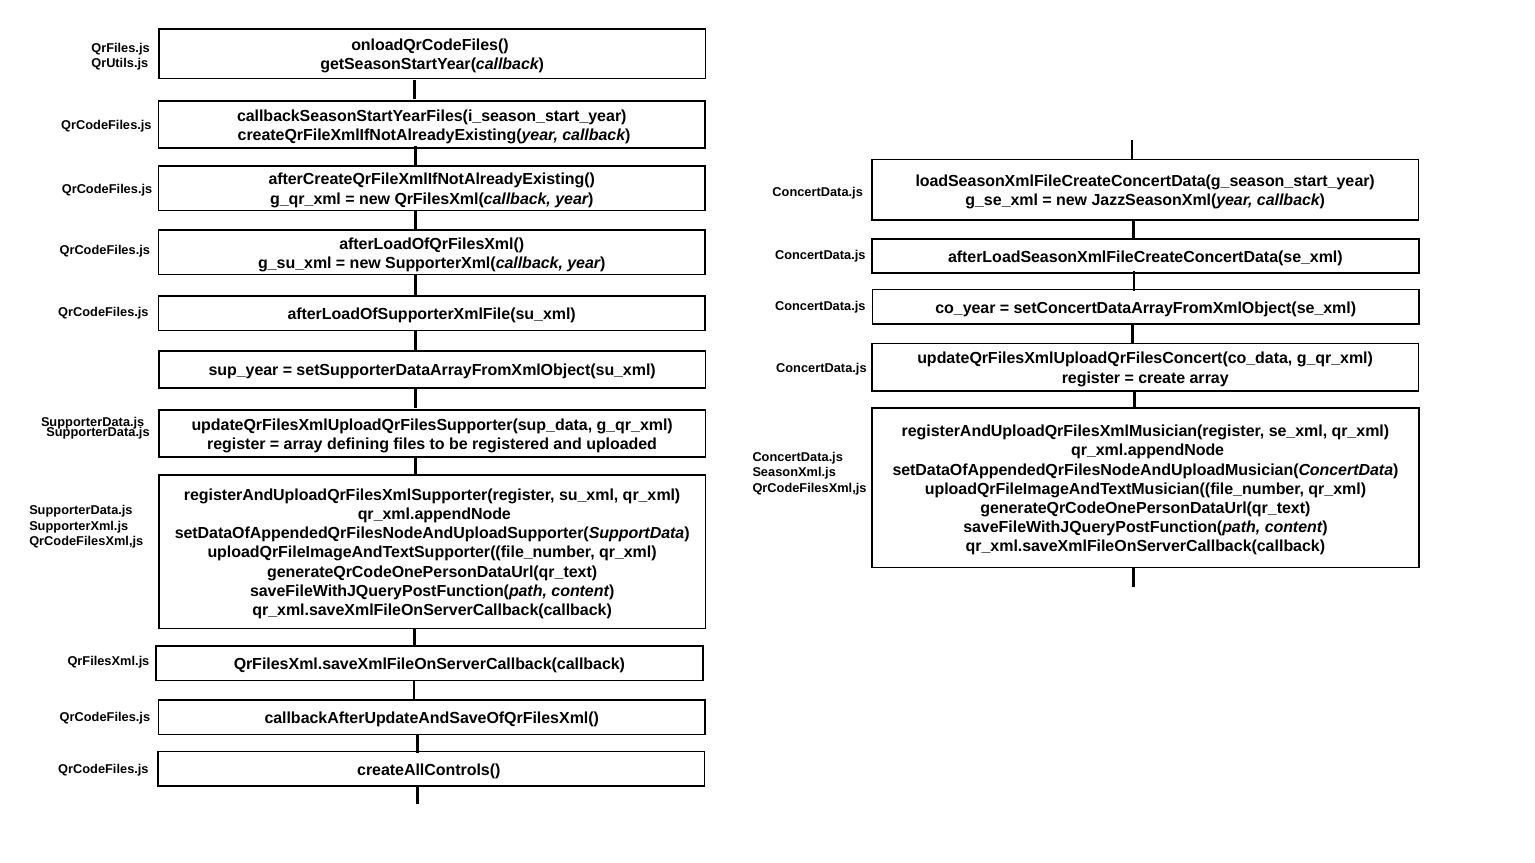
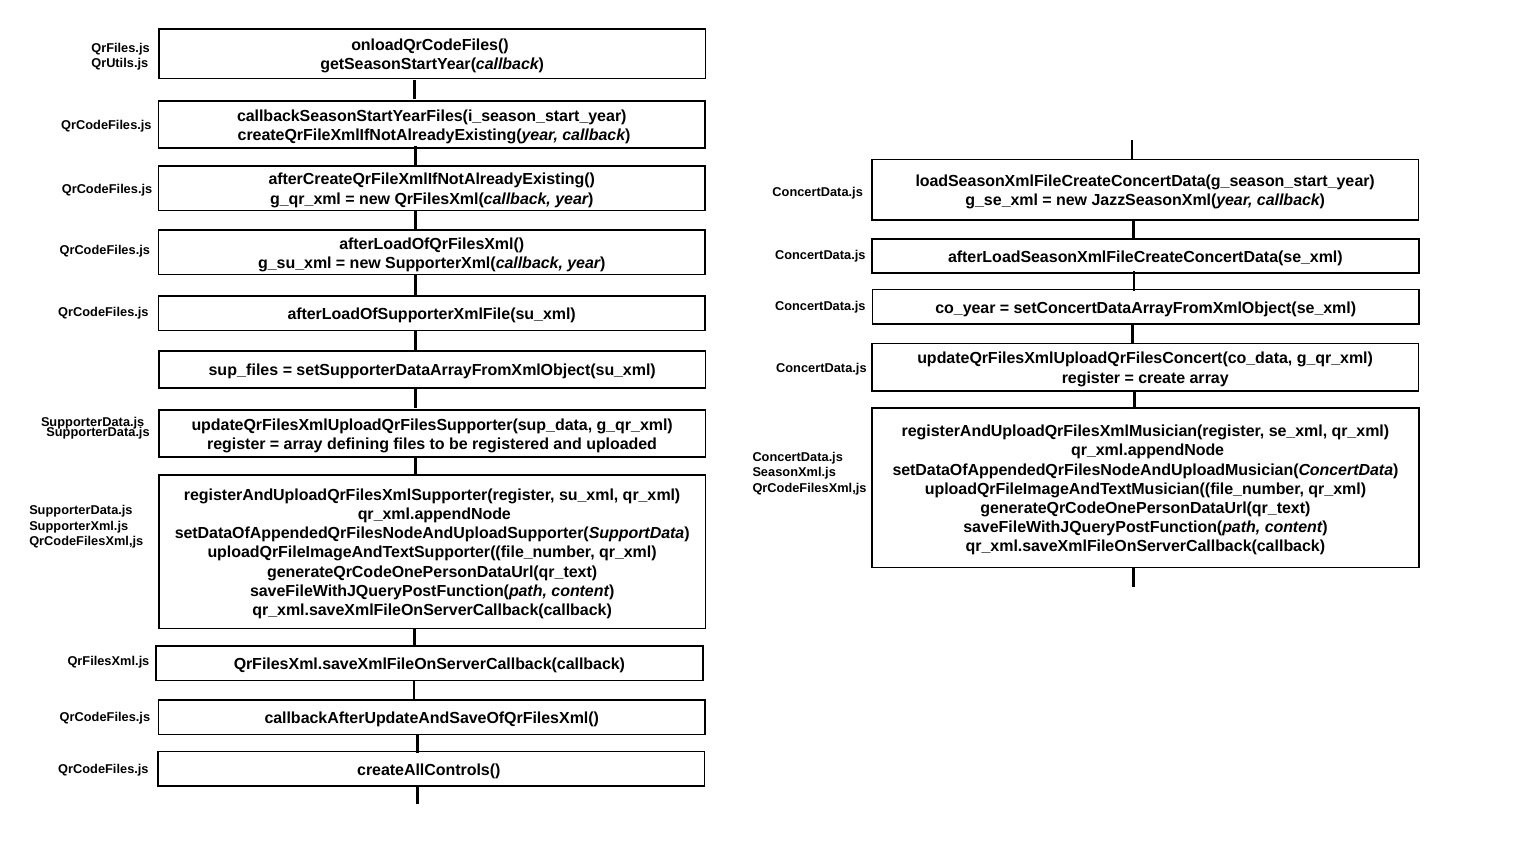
sup_year: sup_year -> sup_files (243, 371)
